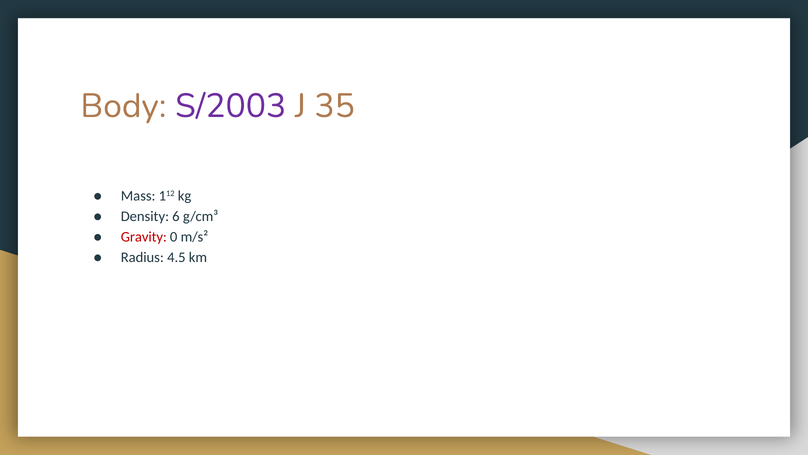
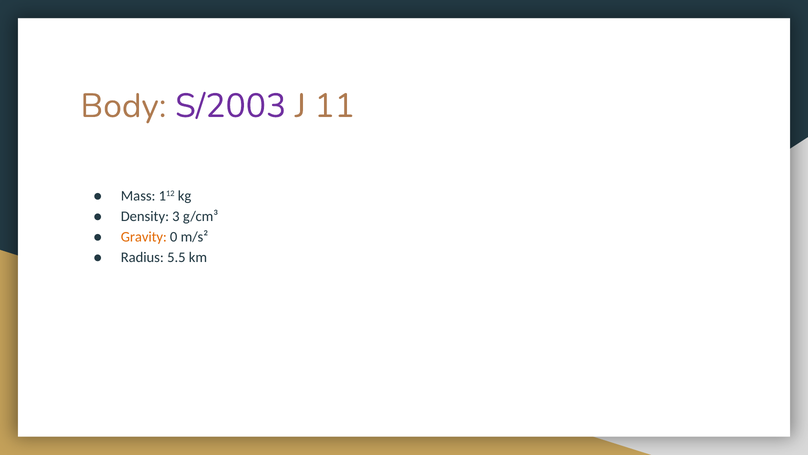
35: 35 -> 11 (335, 106)
6: 6 -> 3 (176, 216)
Gravity colour: red -> orange (144, 237)
4.5: 4.5 -> 5.5 (176, 257)
